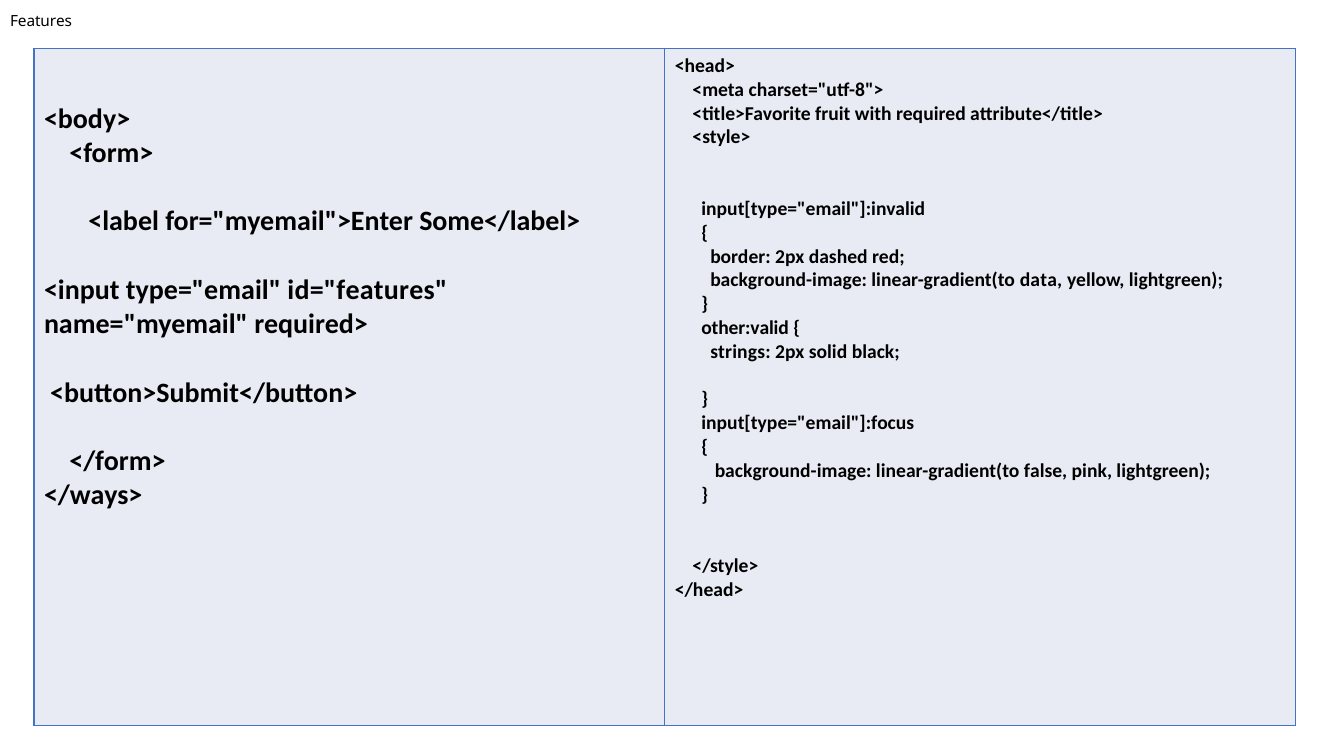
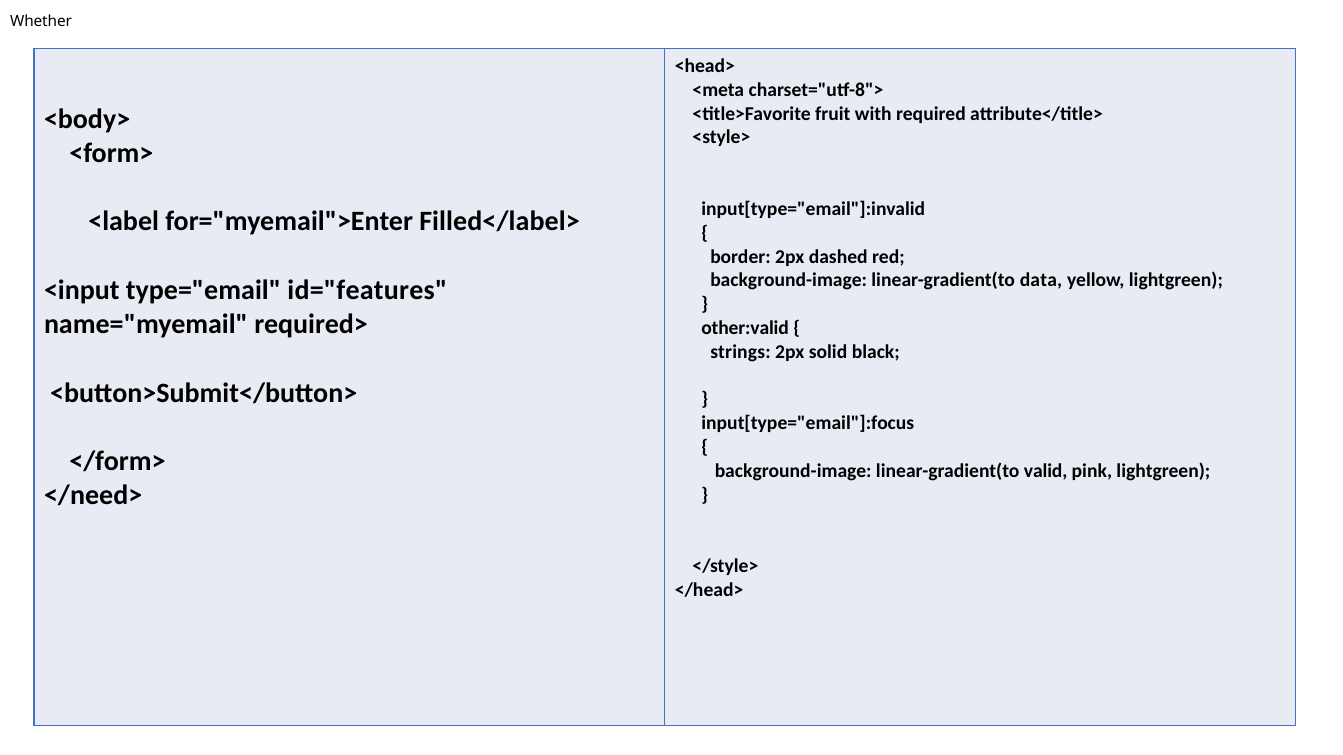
Features: Features -> Whether (41, 21)
Some</label>: Some</label> -> Filled</label> (500, 222)
false: false -> valid (1046, 471)
</ways>: </ways> -> </need> (93, 496)
